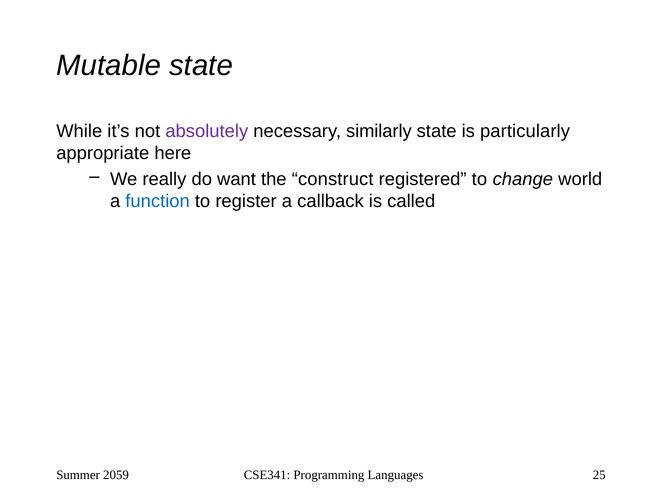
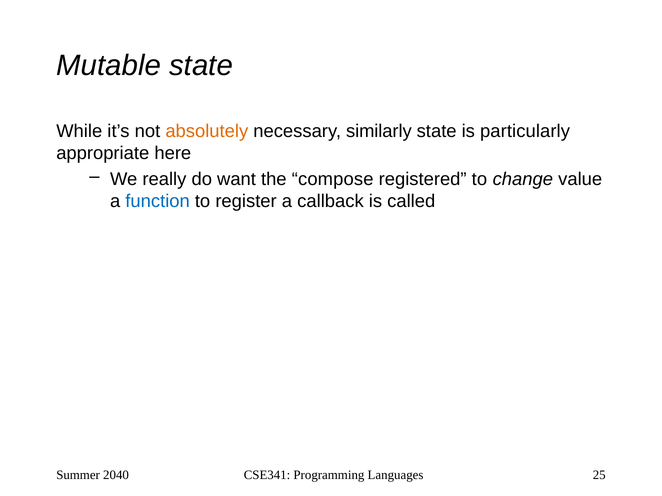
absolutely colour: purple -> orange (207, 131)
construct: construct -> compose (333, 179)
world: world -> value (580, 179)
2059: 2059 -> 2040 (116, 475)
